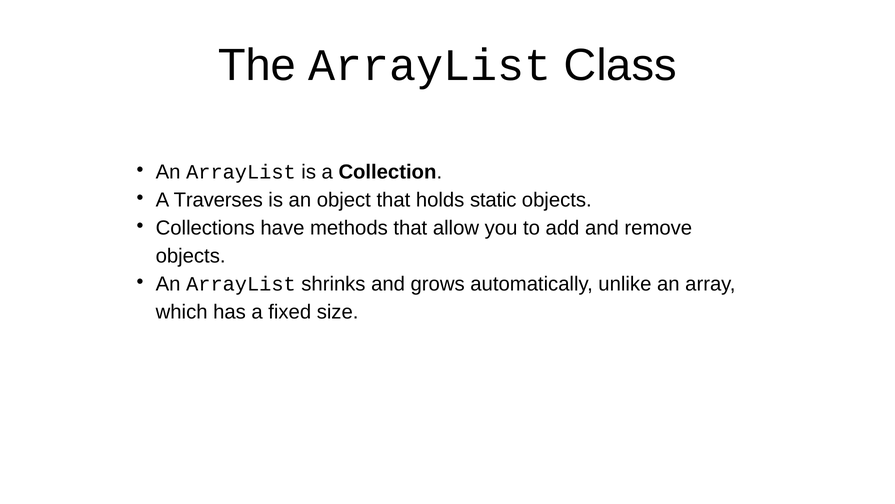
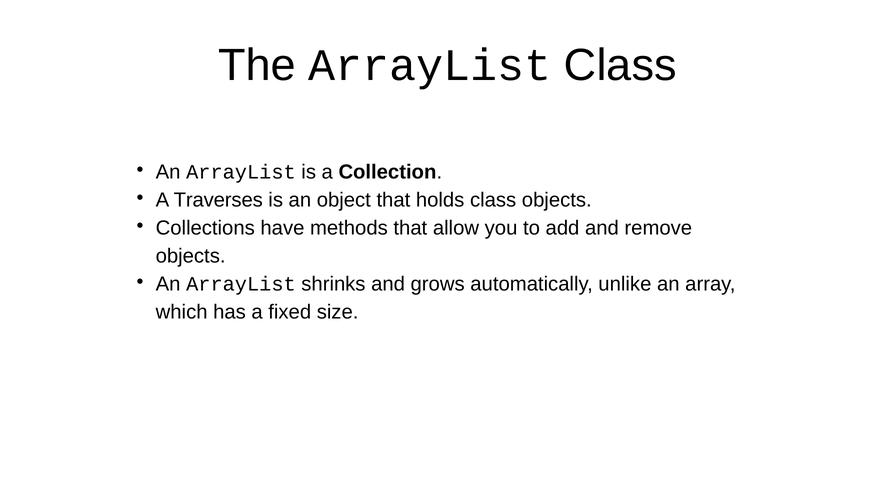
holds static: static -> class (493, 200)
